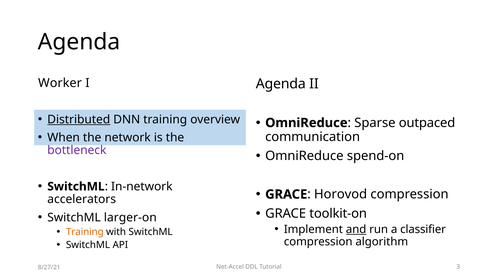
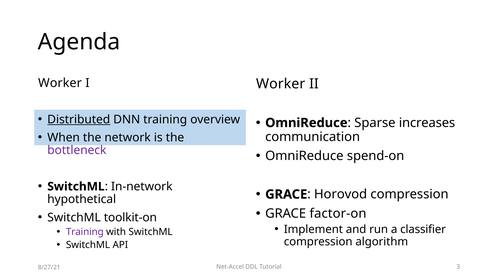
Agenda: Agenda -> Worker (281, 84)
outpaced: outpaced -> increases (427, 123)
accelerators: accelerators -> hypothetical (82, 199)
toolkit-on: toolkit-on -> factor-on (338, 214)
larger-on: larger-on -> toolkit-on (130, 218)
and underline: present -> none (356, 229)
Training colour: orange -> purple (85, 232)
